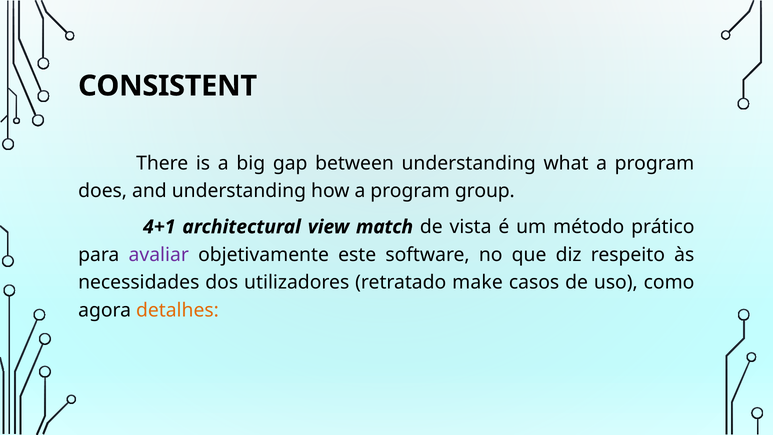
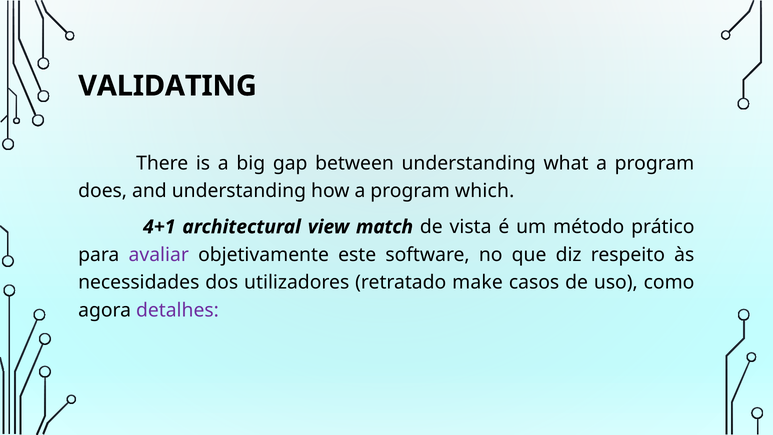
CONSISTENT: CONSISTENT -> VALIDATING (168, 86)
group: group -> which (485, 191)
detalhes colour: orange -> purple (177, 310)
